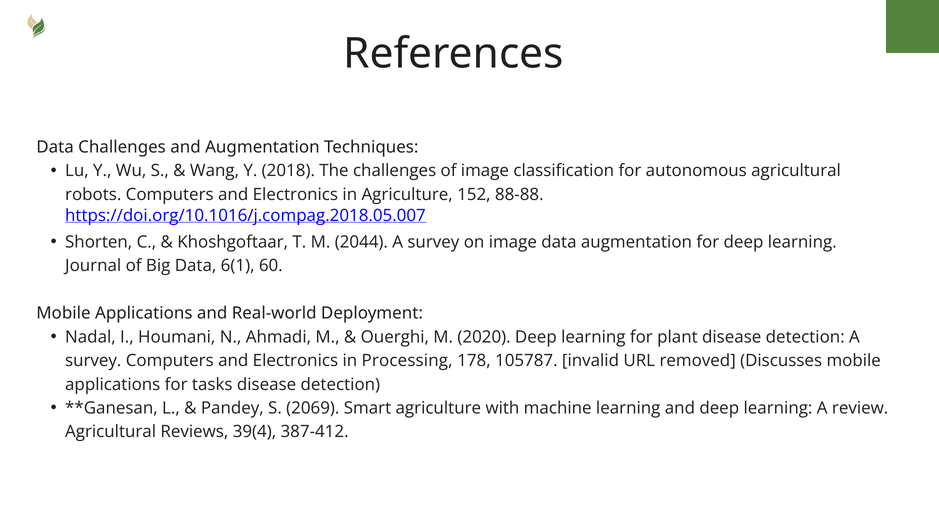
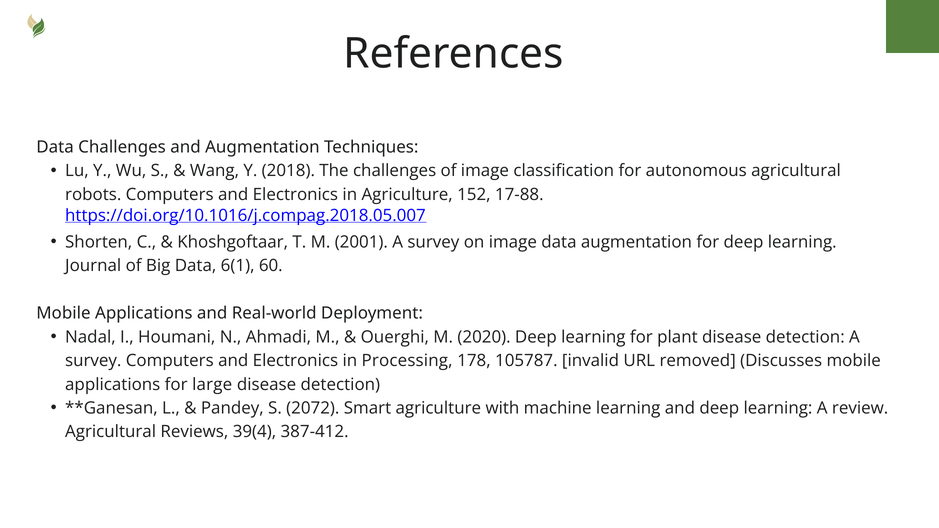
88-88: 88-88 -> 17-88 (519, 195)
2044: 2044 -> 2001 (361, 242)
tasks: tasks -> large (212, 385)
2069: 2069 -> 2072 (313, 408)
